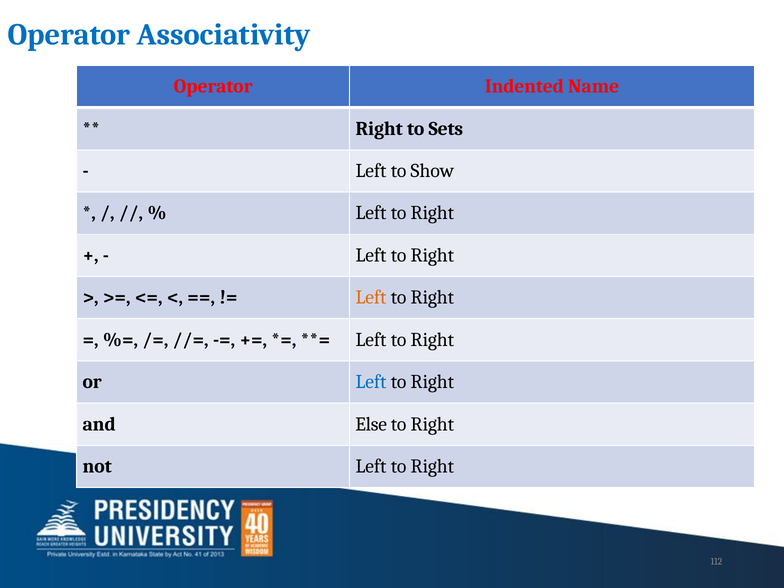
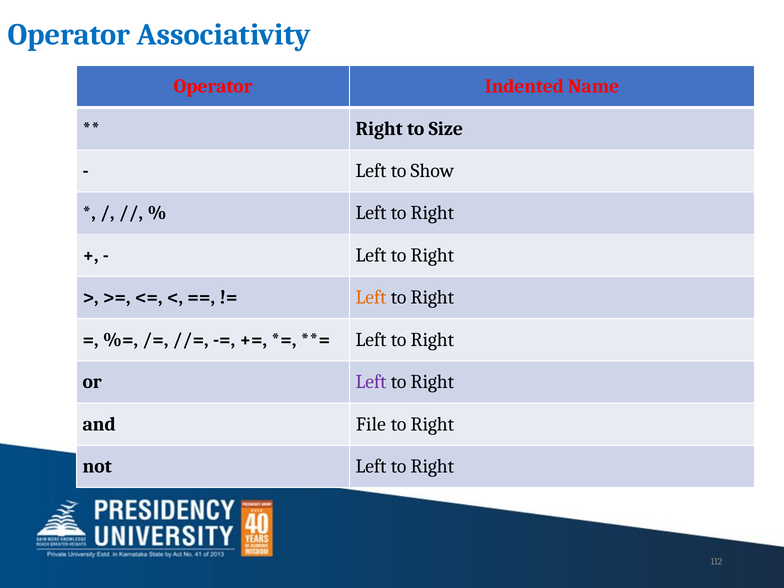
Sets: Sets -> Size (446, 129)
Left colour: blue -> purple (371, 382)
Else: Else -> File (371, 424)
